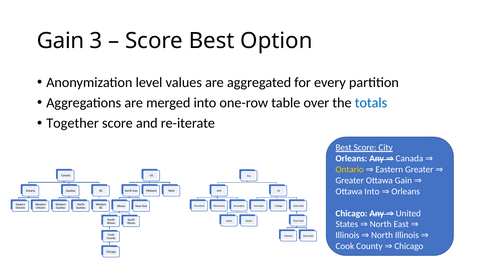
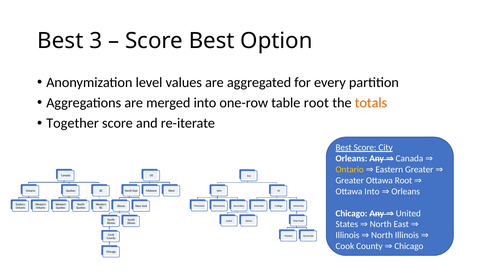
Gain: Gain -> Best (60, 41)
table over: over -> root (316, 103)
totals colour: blue -> orange (371, 103)
Ottawa Gain: Gain -> Root (404, 180)
